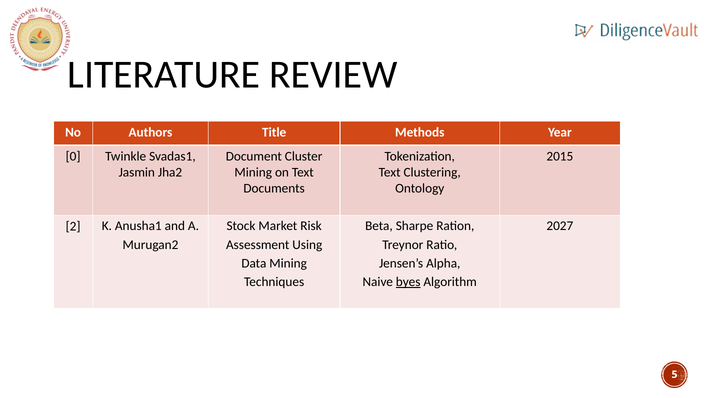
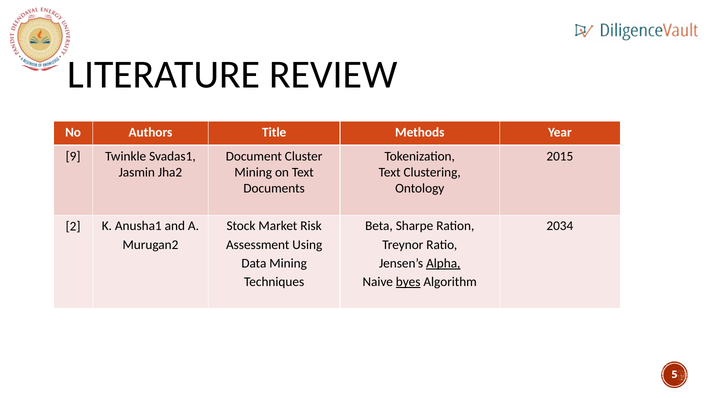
0: 0 -> 9 (73, 156)
2027: 2027 -> 2034 (560, 226)
Alpha underline: none -> present (443, 263)
